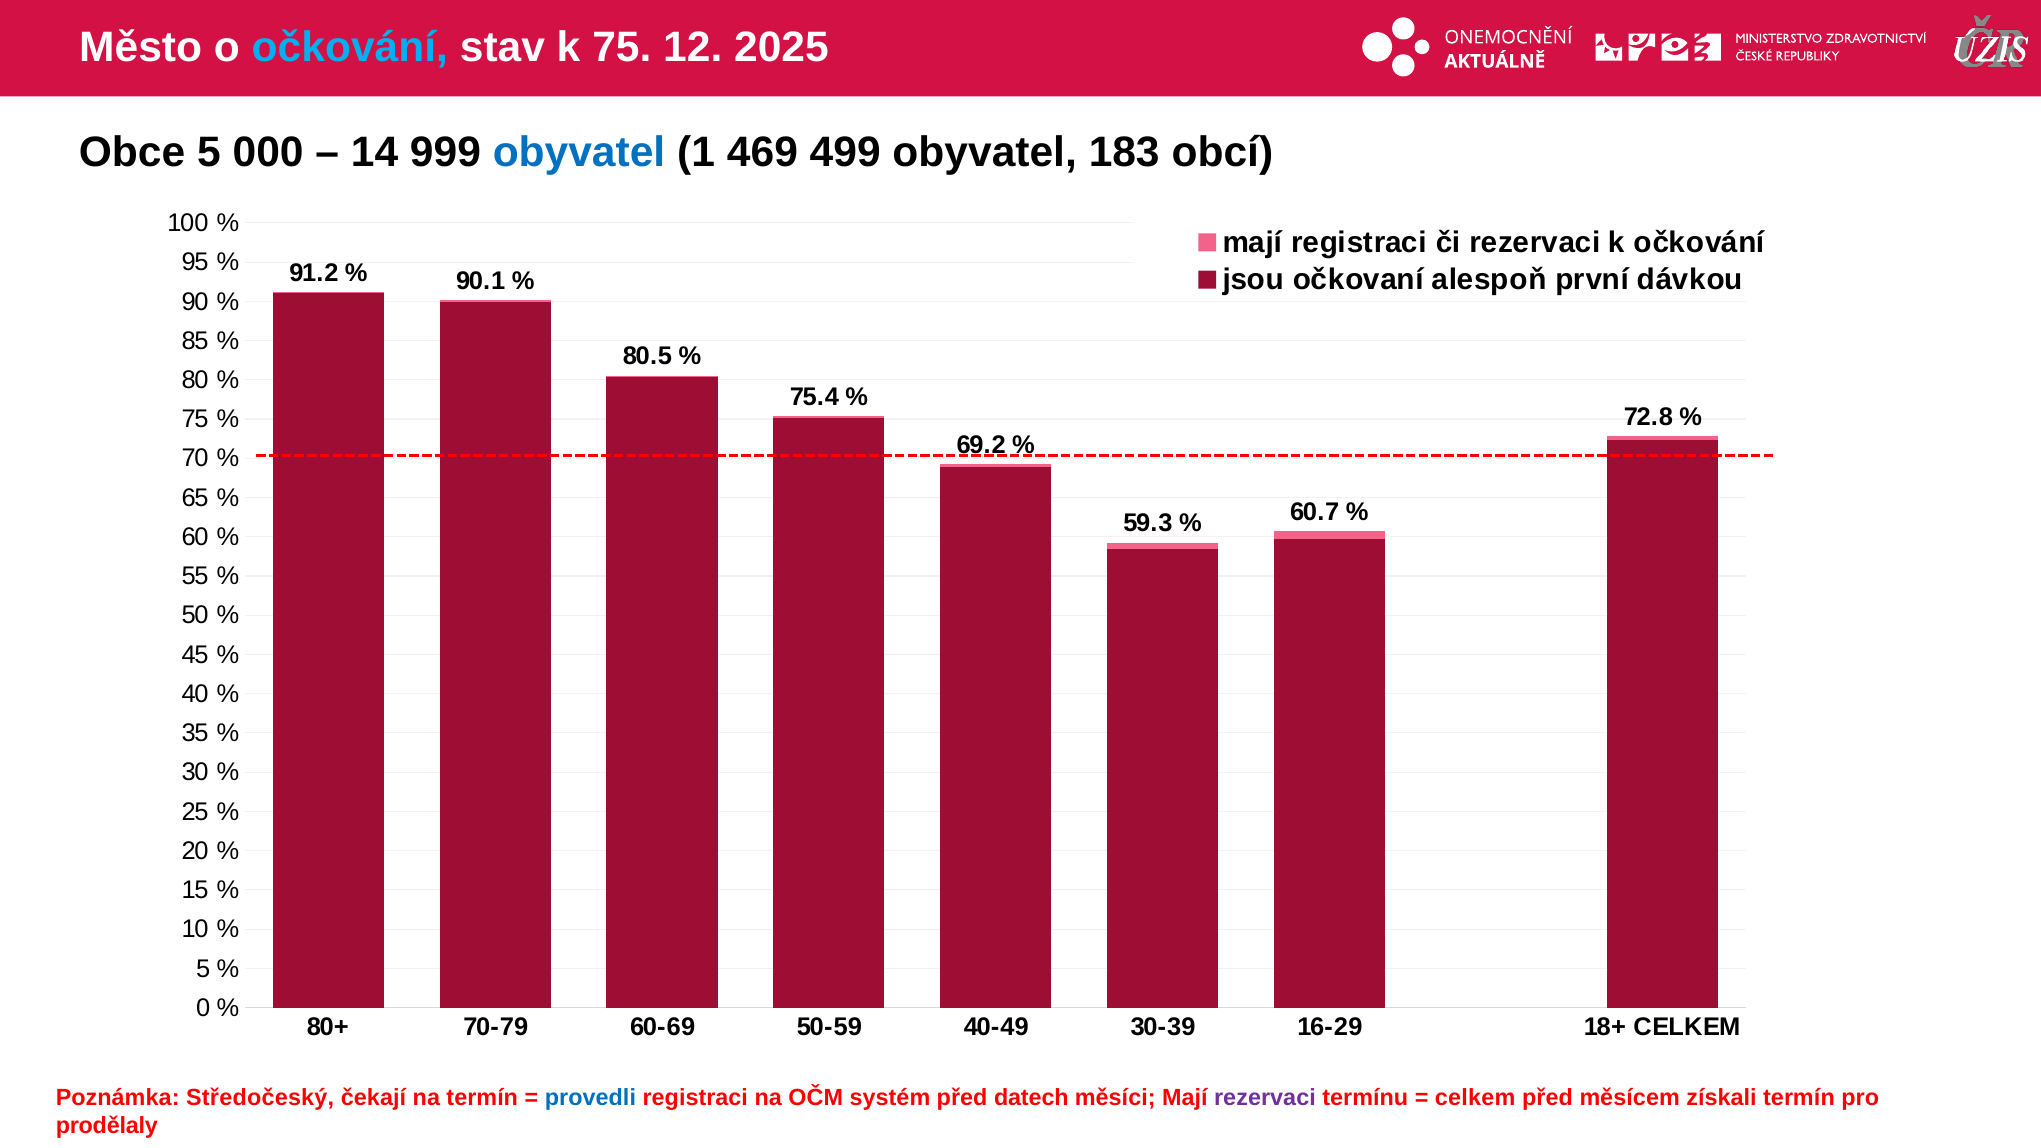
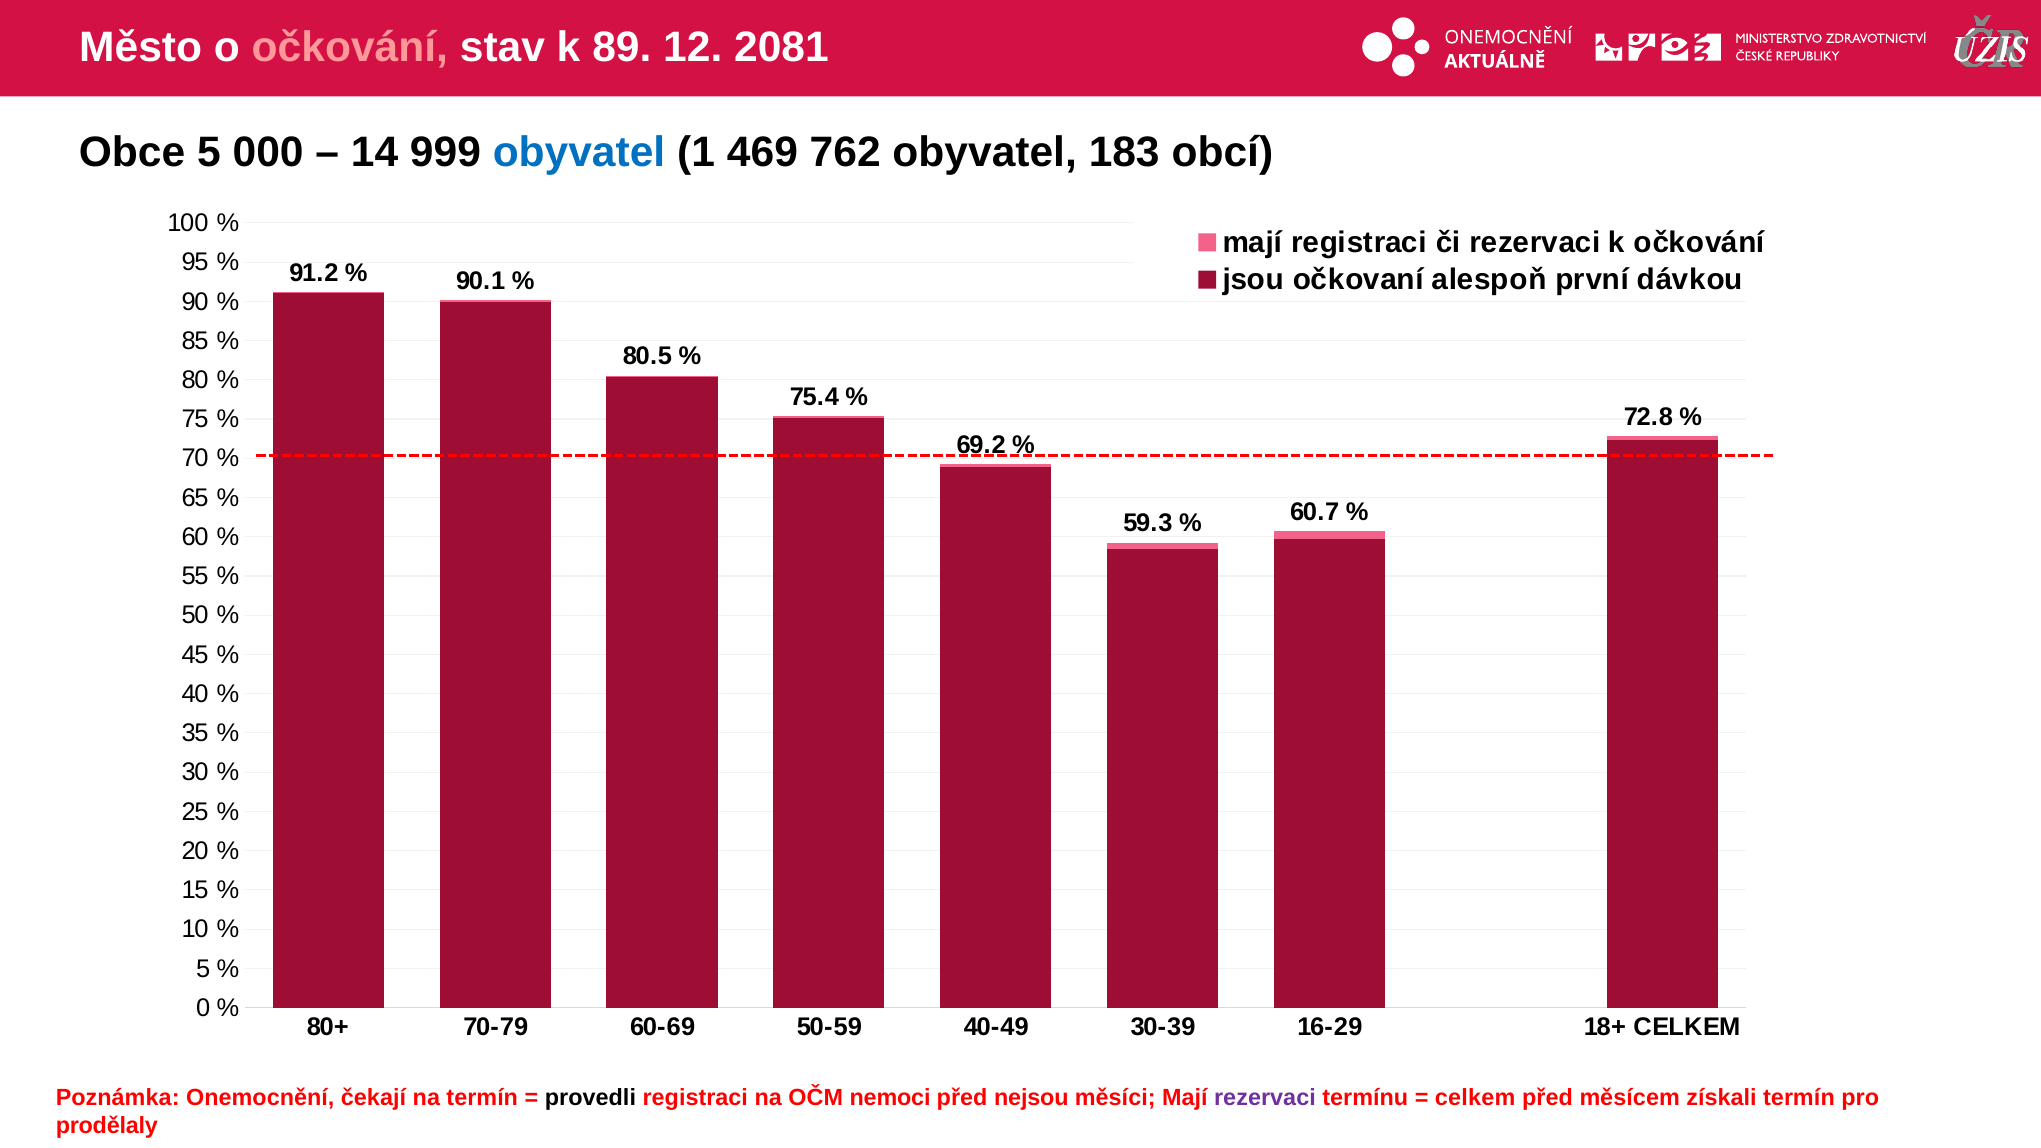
očkování colour: light blue -> pink (350, 48)
k 75: 75 -> 89 (622, 48)
2025: 2025 -> 2081 (781, 48)
499: 499 -> 762 (845, 152)
Středočeský: Středočeský -> Onemocnění (260, 1097)
provedli colour: blue -> black (590, 1097)
systém: systém -> nemoci (890, 1097)
datech: datech -> nejsou (1031, 1097)
